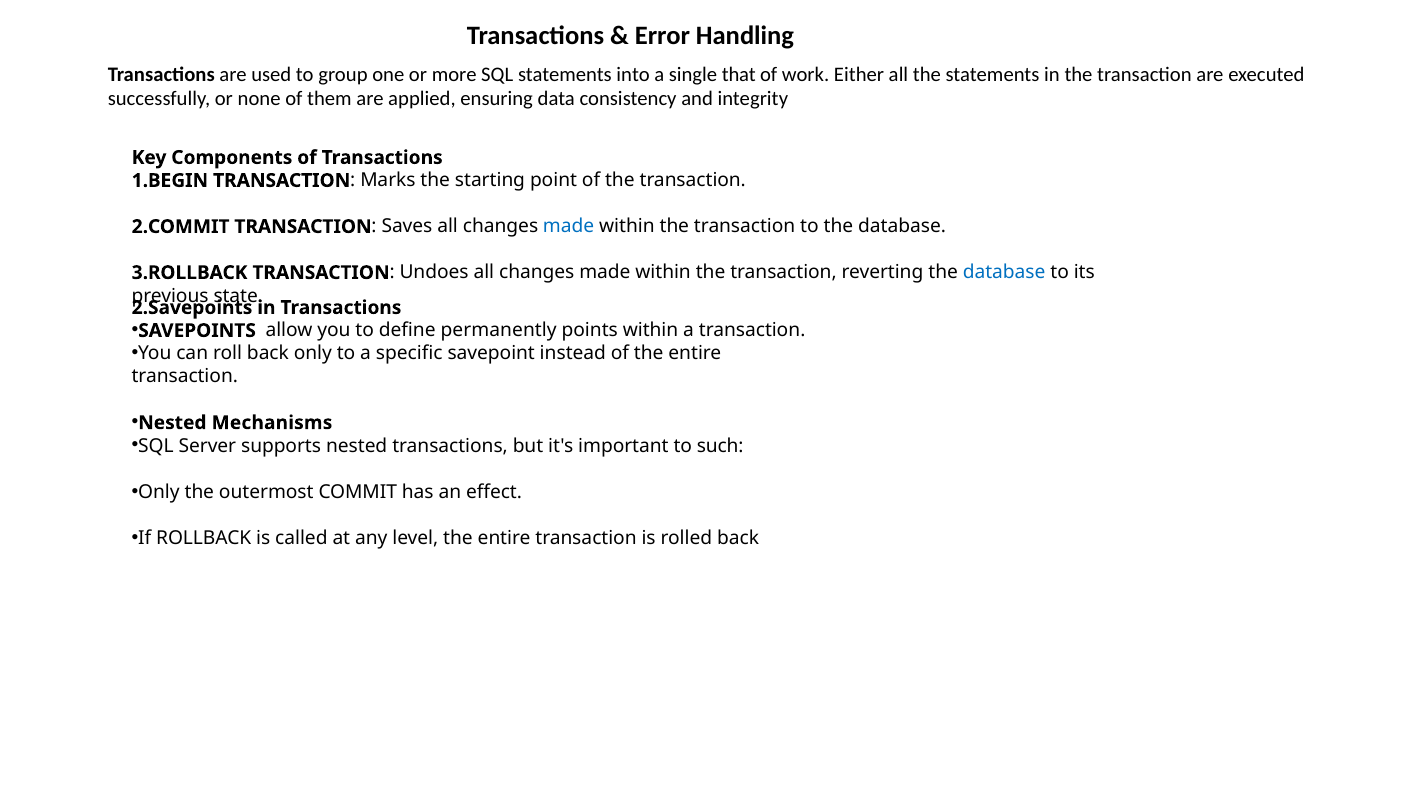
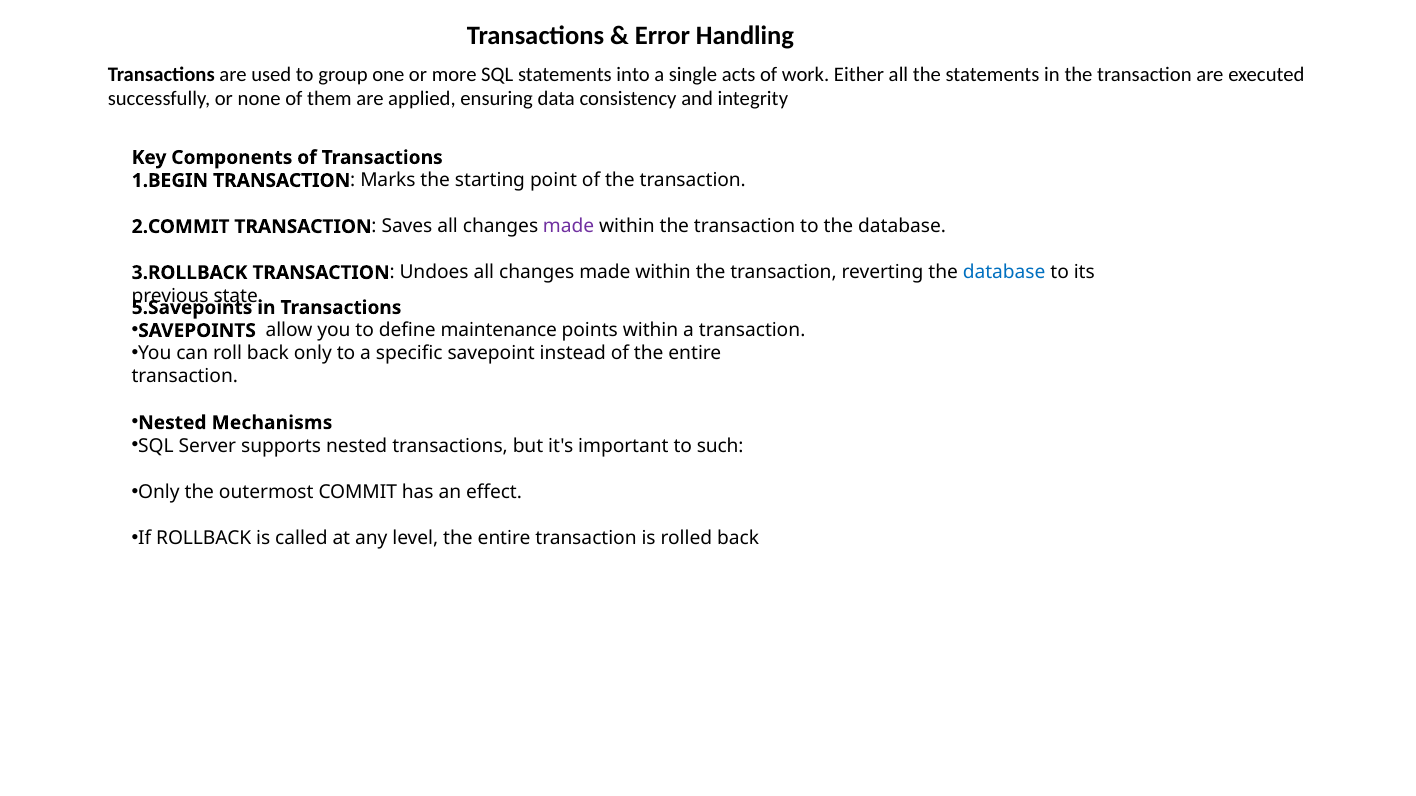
that: that -> acts (739, 74)
made colour: blue -> purple (569, 227)
2.Savepoints: 2.Savepoints -> 5.Savepoints (192, 308)
permanently: permanently -> maintenance (499, 331)
